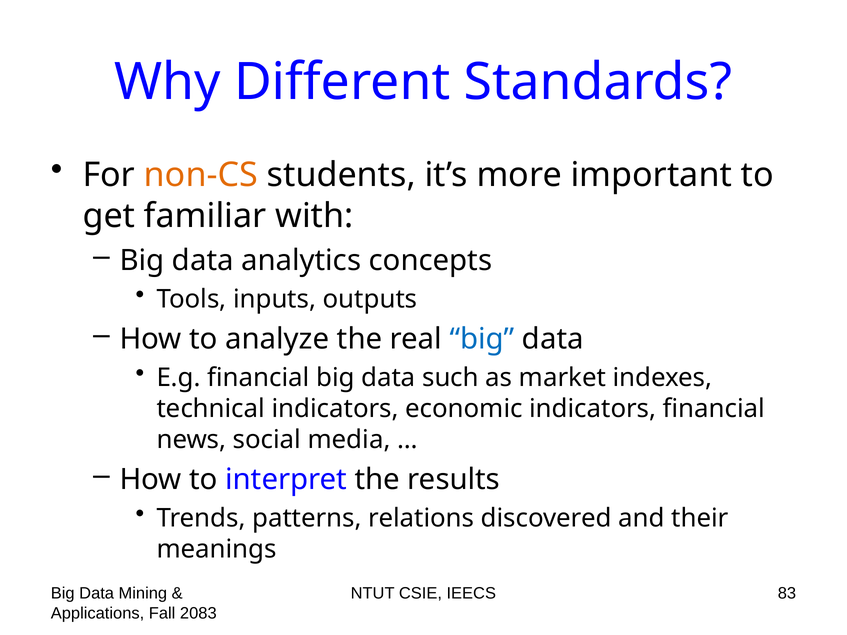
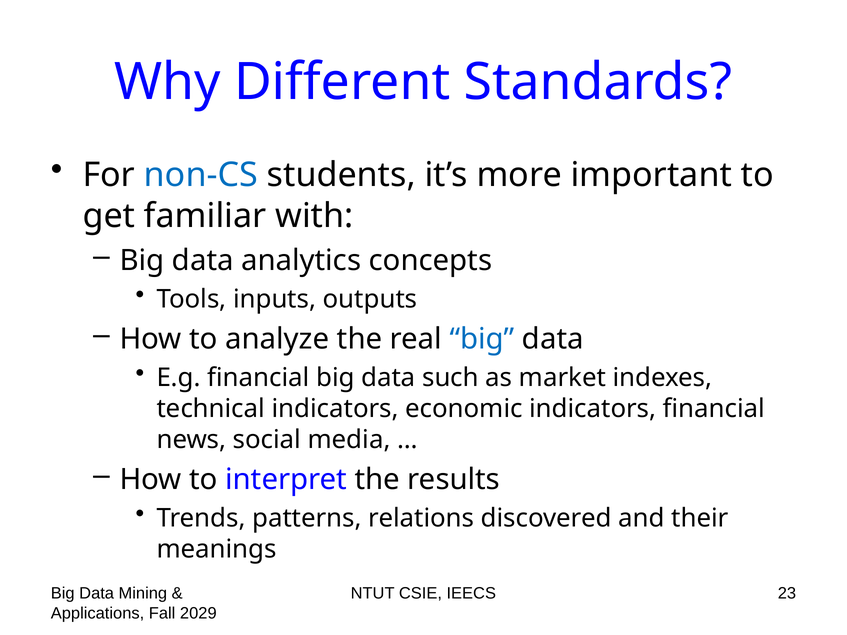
non-CS colour: orange -> blue (201, 175)
83: 83 -> 23 (787, 594)
2083: 2083 -> 2029 (198, 614)
